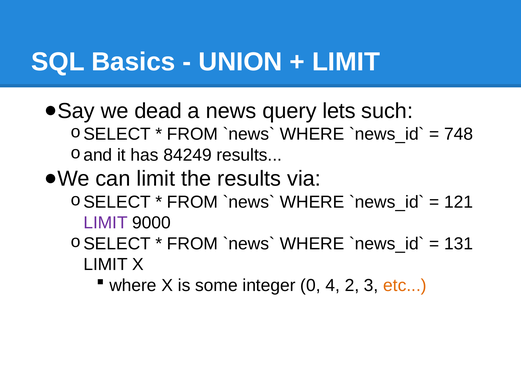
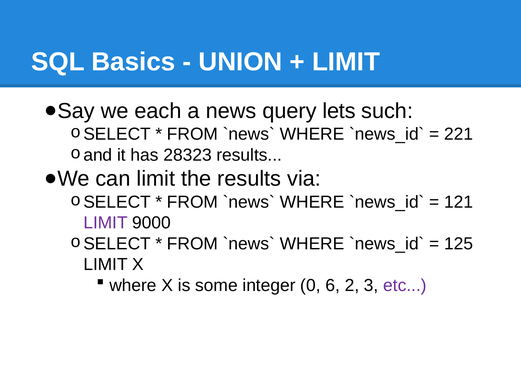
dead: dead -> each (158, 111)
748: 748 -> 221 (459, 134)
84249: 84249 -> 28323 (188, 155)
131: 131 -> 125 (459, 243)
4: 4 -> 6 (333, 285)
etc colour: orange -> purple (405, 285)
